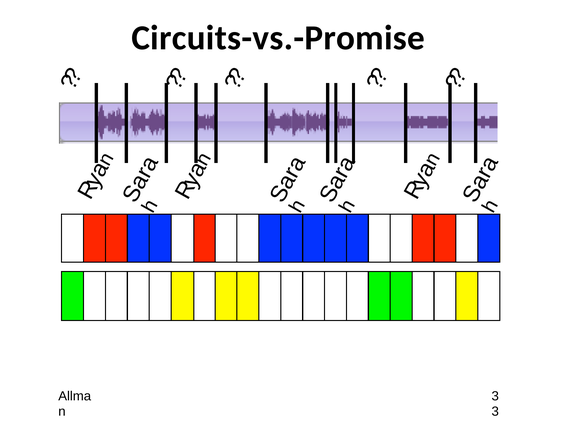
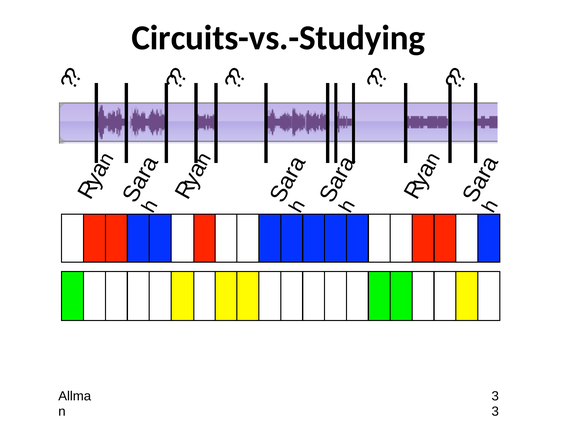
Circuits-vs.-Promise: Circuits-vs.-Promise -> Circuits-vs.-Studying (278, 38)
